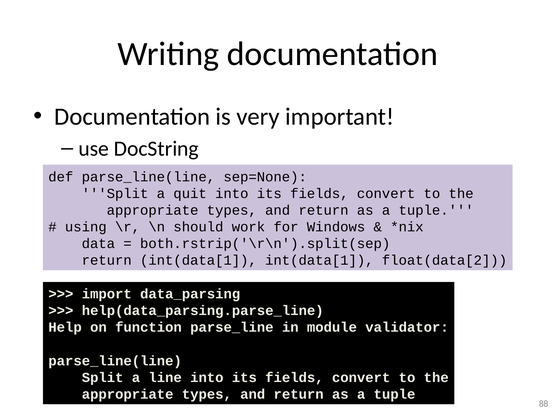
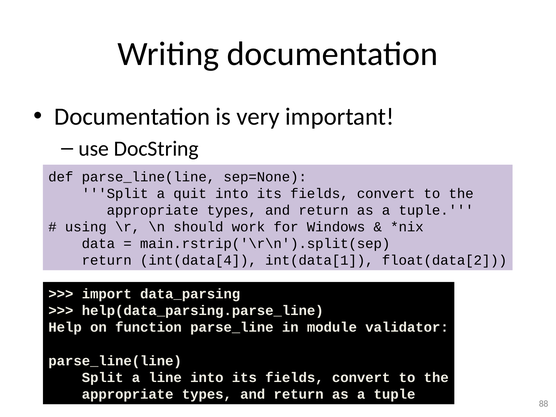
both.rstrip('\r\n').split(sep: both.rstrip('\r\n').split(sep -> main.rstrip('\r\n').split(sep (265, 243)
return int(data[1: int(data[1 -> int(data[4 (198, 260)
